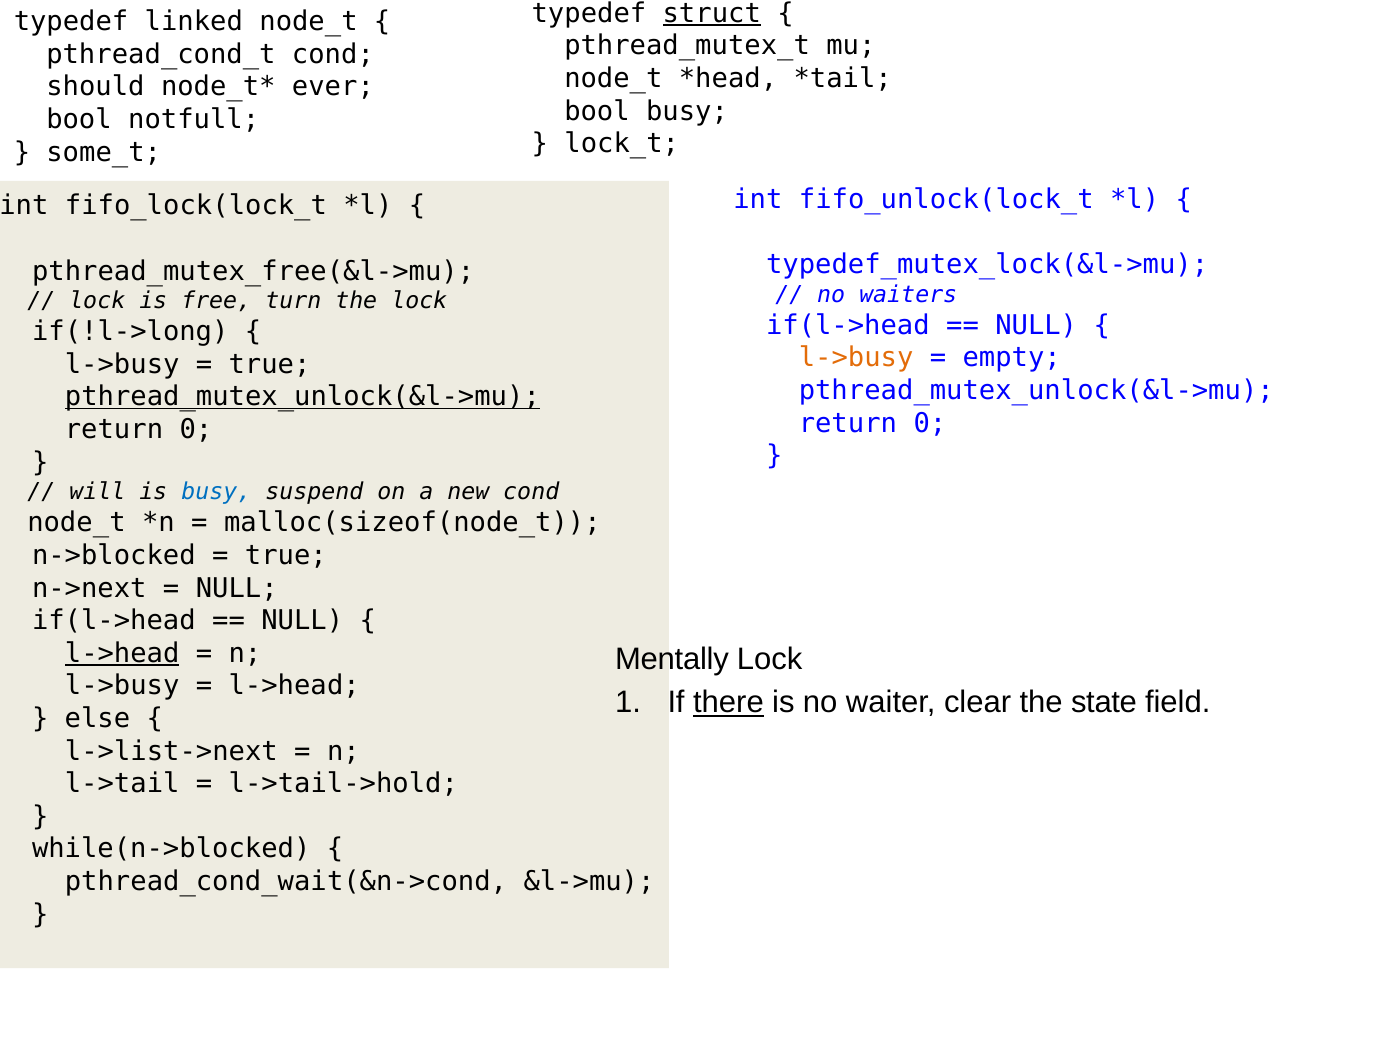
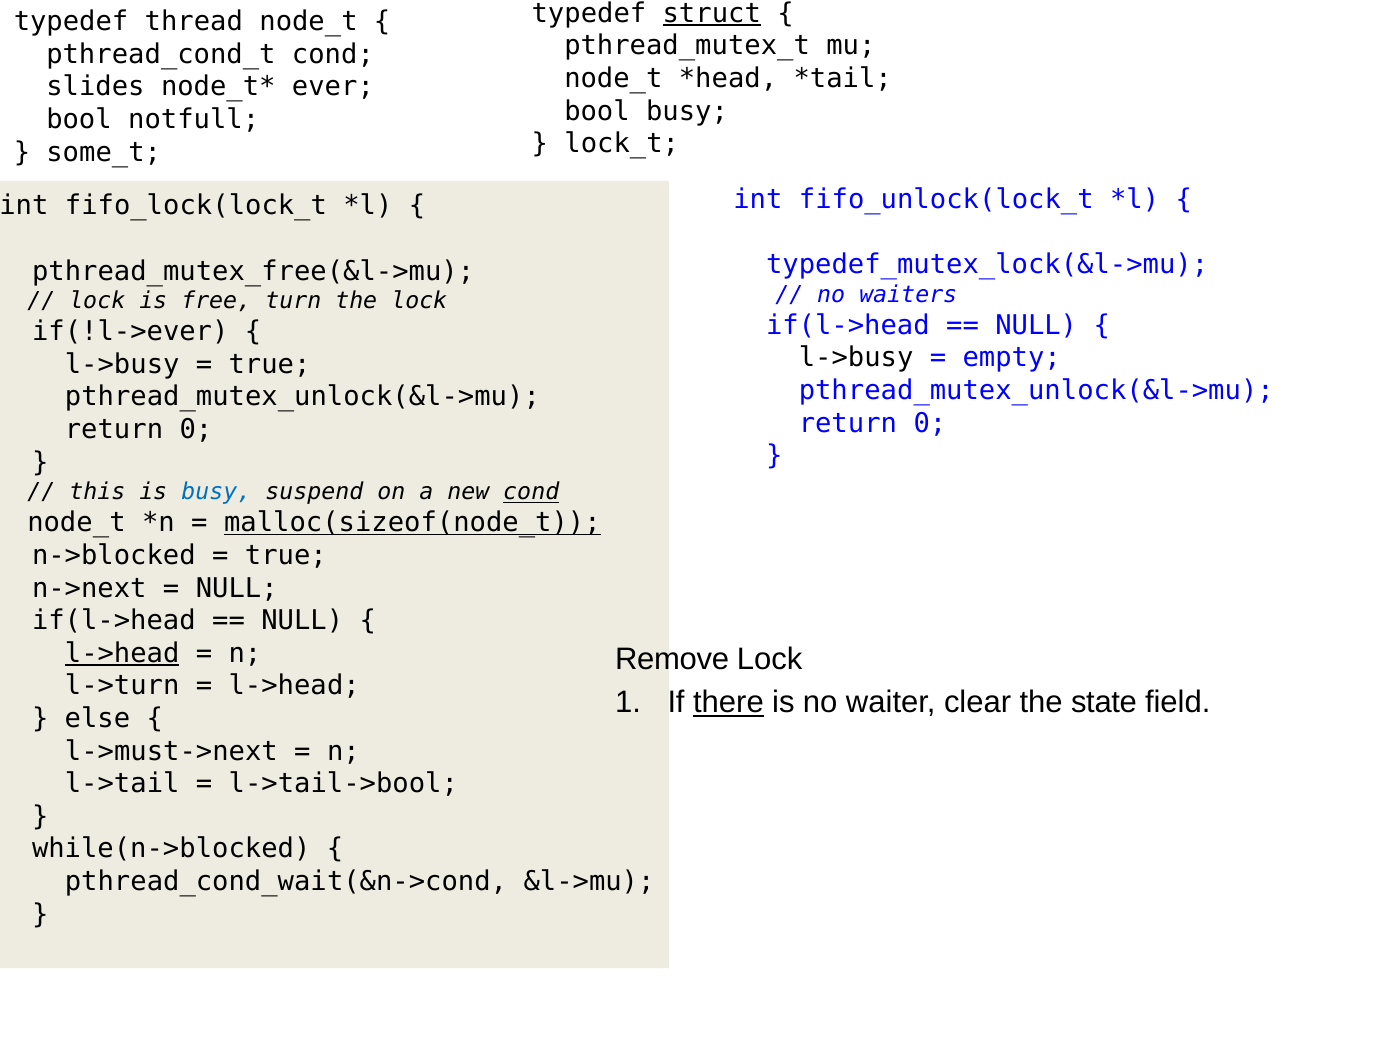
linked: linked -> thread (194, 22)
should: should -> slides (95, 87)
if(!l->long: if(!l->long -> if(!l->ever (130, 332)
l->busy colour: orange -> black (856, 358)
pthread_mutex_unlock(&l->mu underline: present -> none (302, 397)
will: will -> this (97, 492)
cond underline: none -> present (531, 492)
malloc(sizeof(node_t underline: none -> present (412, 523)
Mentally: Mentally -> Remove (672, 659)
l->busy: l->busy -> l->turn (122, 686)
l->list->next: l->list->next -> l->must->next (171, 751)
l->tail->hold: l->tail->hold -> l->tail->bool (343, 784)
